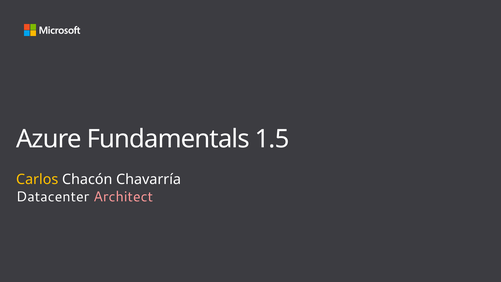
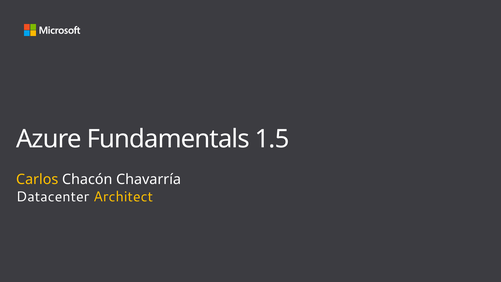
Architect colour: pink -> yellow (123, 197)
